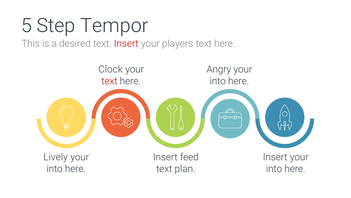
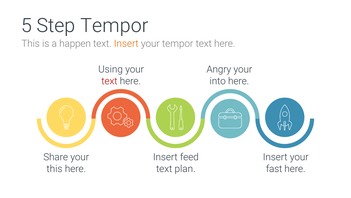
desired: desired -> happen (75, 43)
Insert colour: red -> orange (126, 43)
your players: players -> tempor (178, 43)
Clock: Clock -> Using (111, 69)
Lively: Lively -> Share (56, 157)
into: into -> this (54, 168)
into: into -> fast (274, 168)
